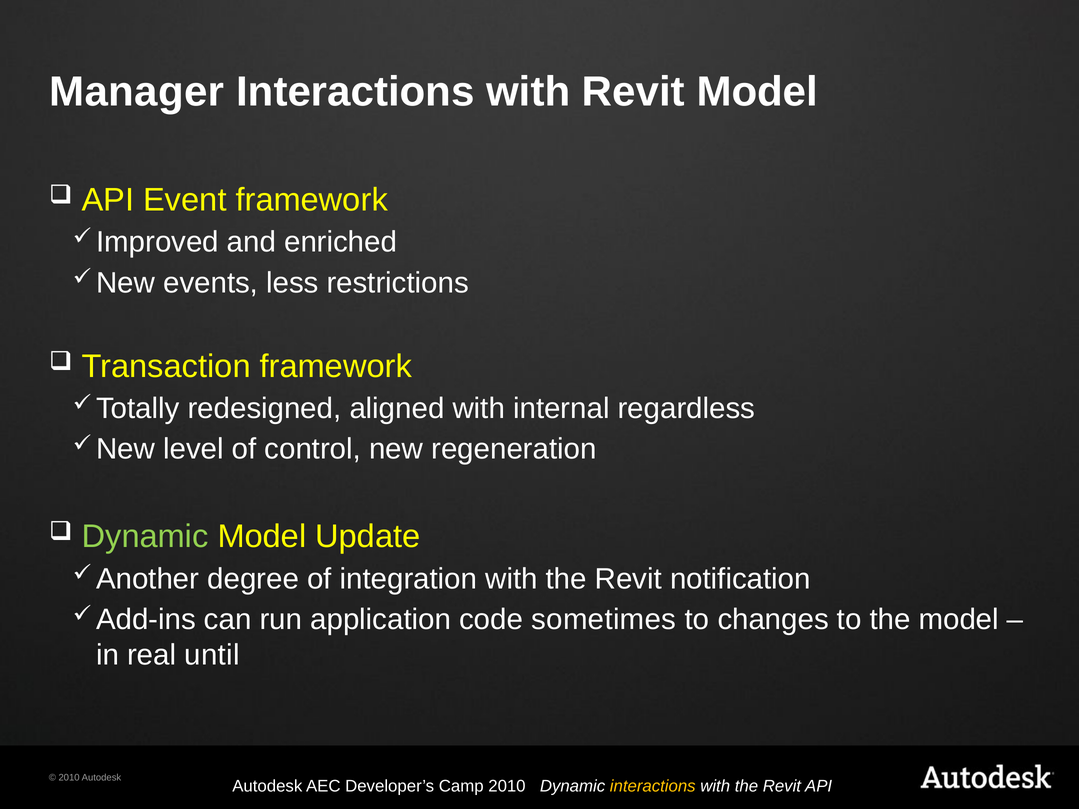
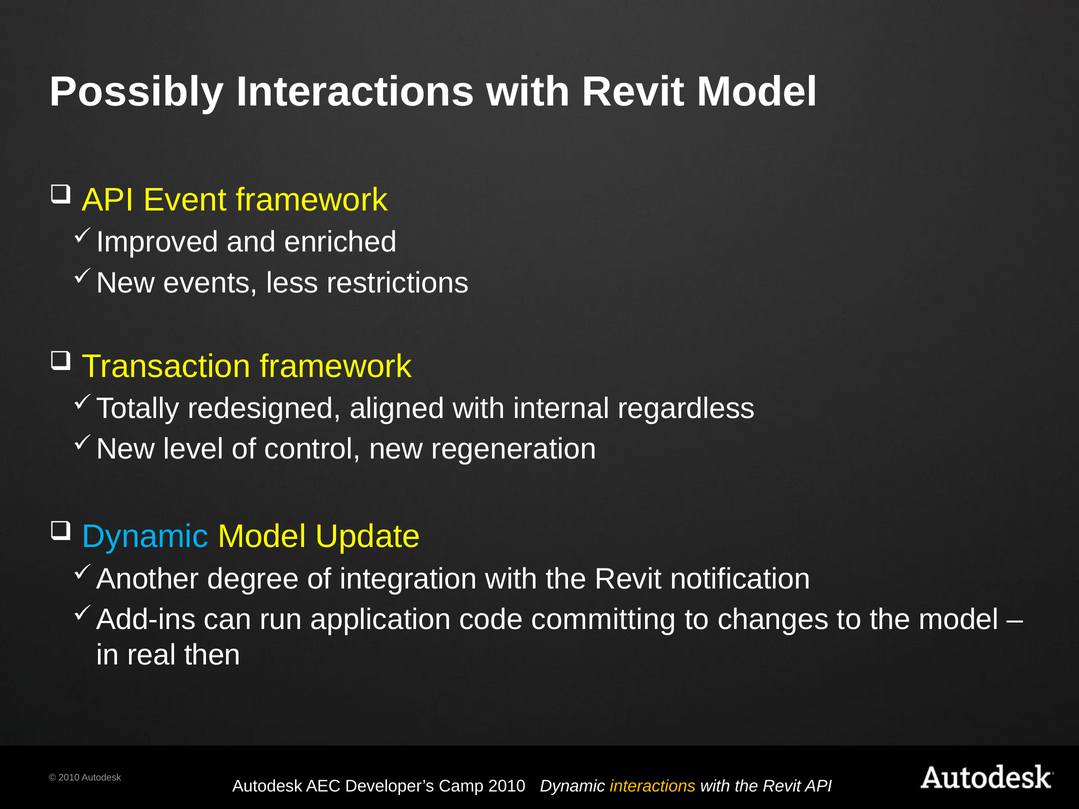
Manager: Manager -> Possibly (137, 92)
Dynamic colour: light green -> light blue (145, 537)
sometimes: sometimes -> committing (604, 620)
until: until -> then (212, 655)
